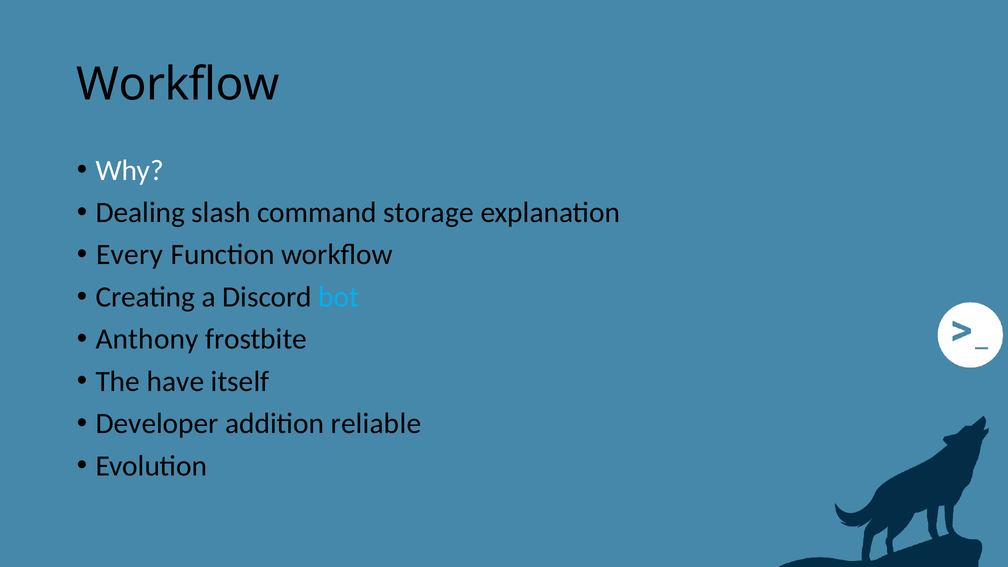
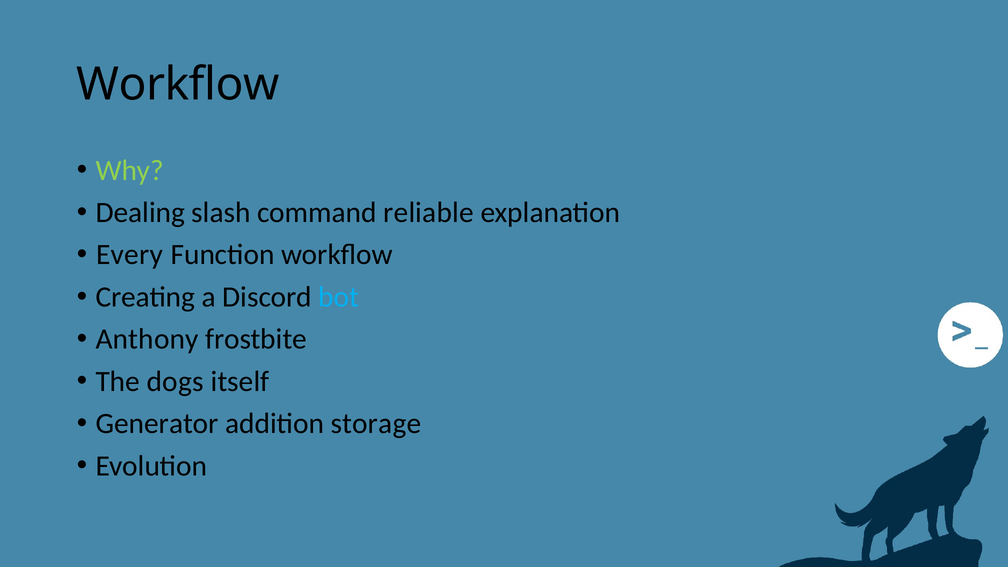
Why colour: white -> light green (130, 170)
storage: storage -> reliable (429, 213)
have: have -> dogs (175, 381)
Developer: Developer -> Generator (157, 424)
reliable: reliable -> storage (376, 424)
